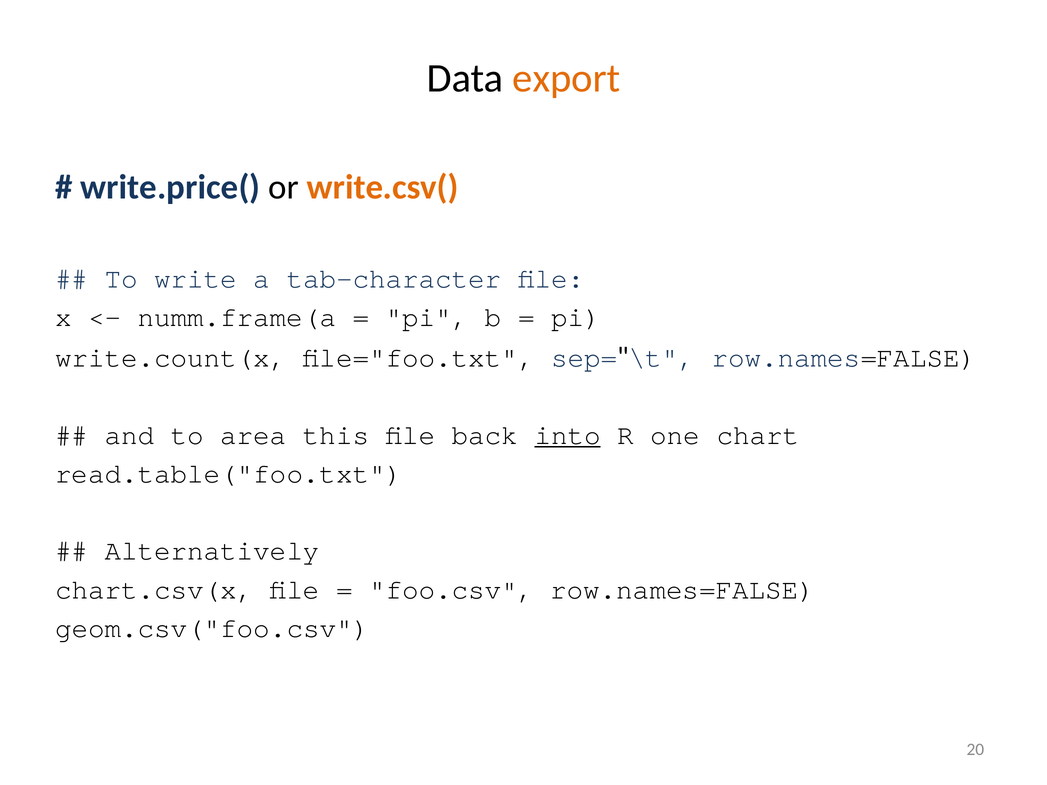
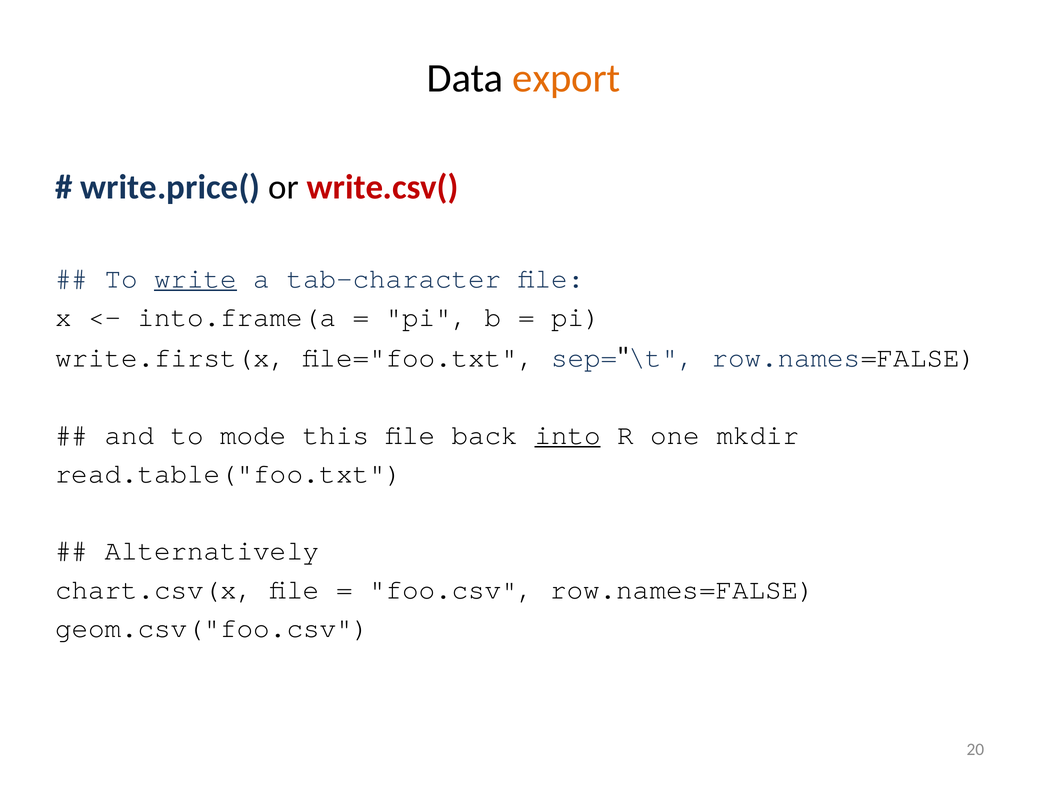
write.csv( colour: orange -> red (383, 187)
write underline: none -> present (195, 279)
numm.frame(a: numm.frame(a -> into.frame(a (237, 317)
write.count(x: write.count(x -> write.first(x (171, 358)
area: area -> mode (253, 435)
chart: chart -> mkdir (758, 435)
